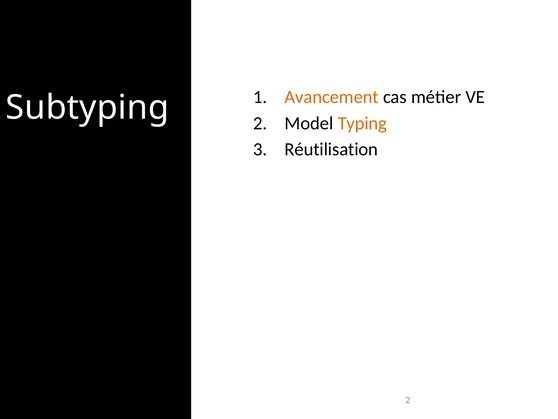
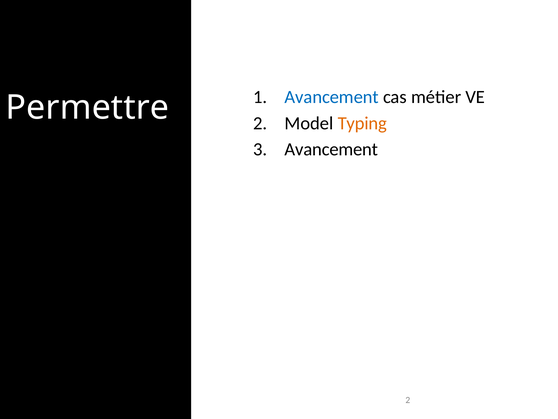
Avancement colour: orange -> blue (332, 97)
Subtyping: Subtyping -> Permettre (87, 107)
Réutilisation: Réutilisation -> Avancement (331, 149)
